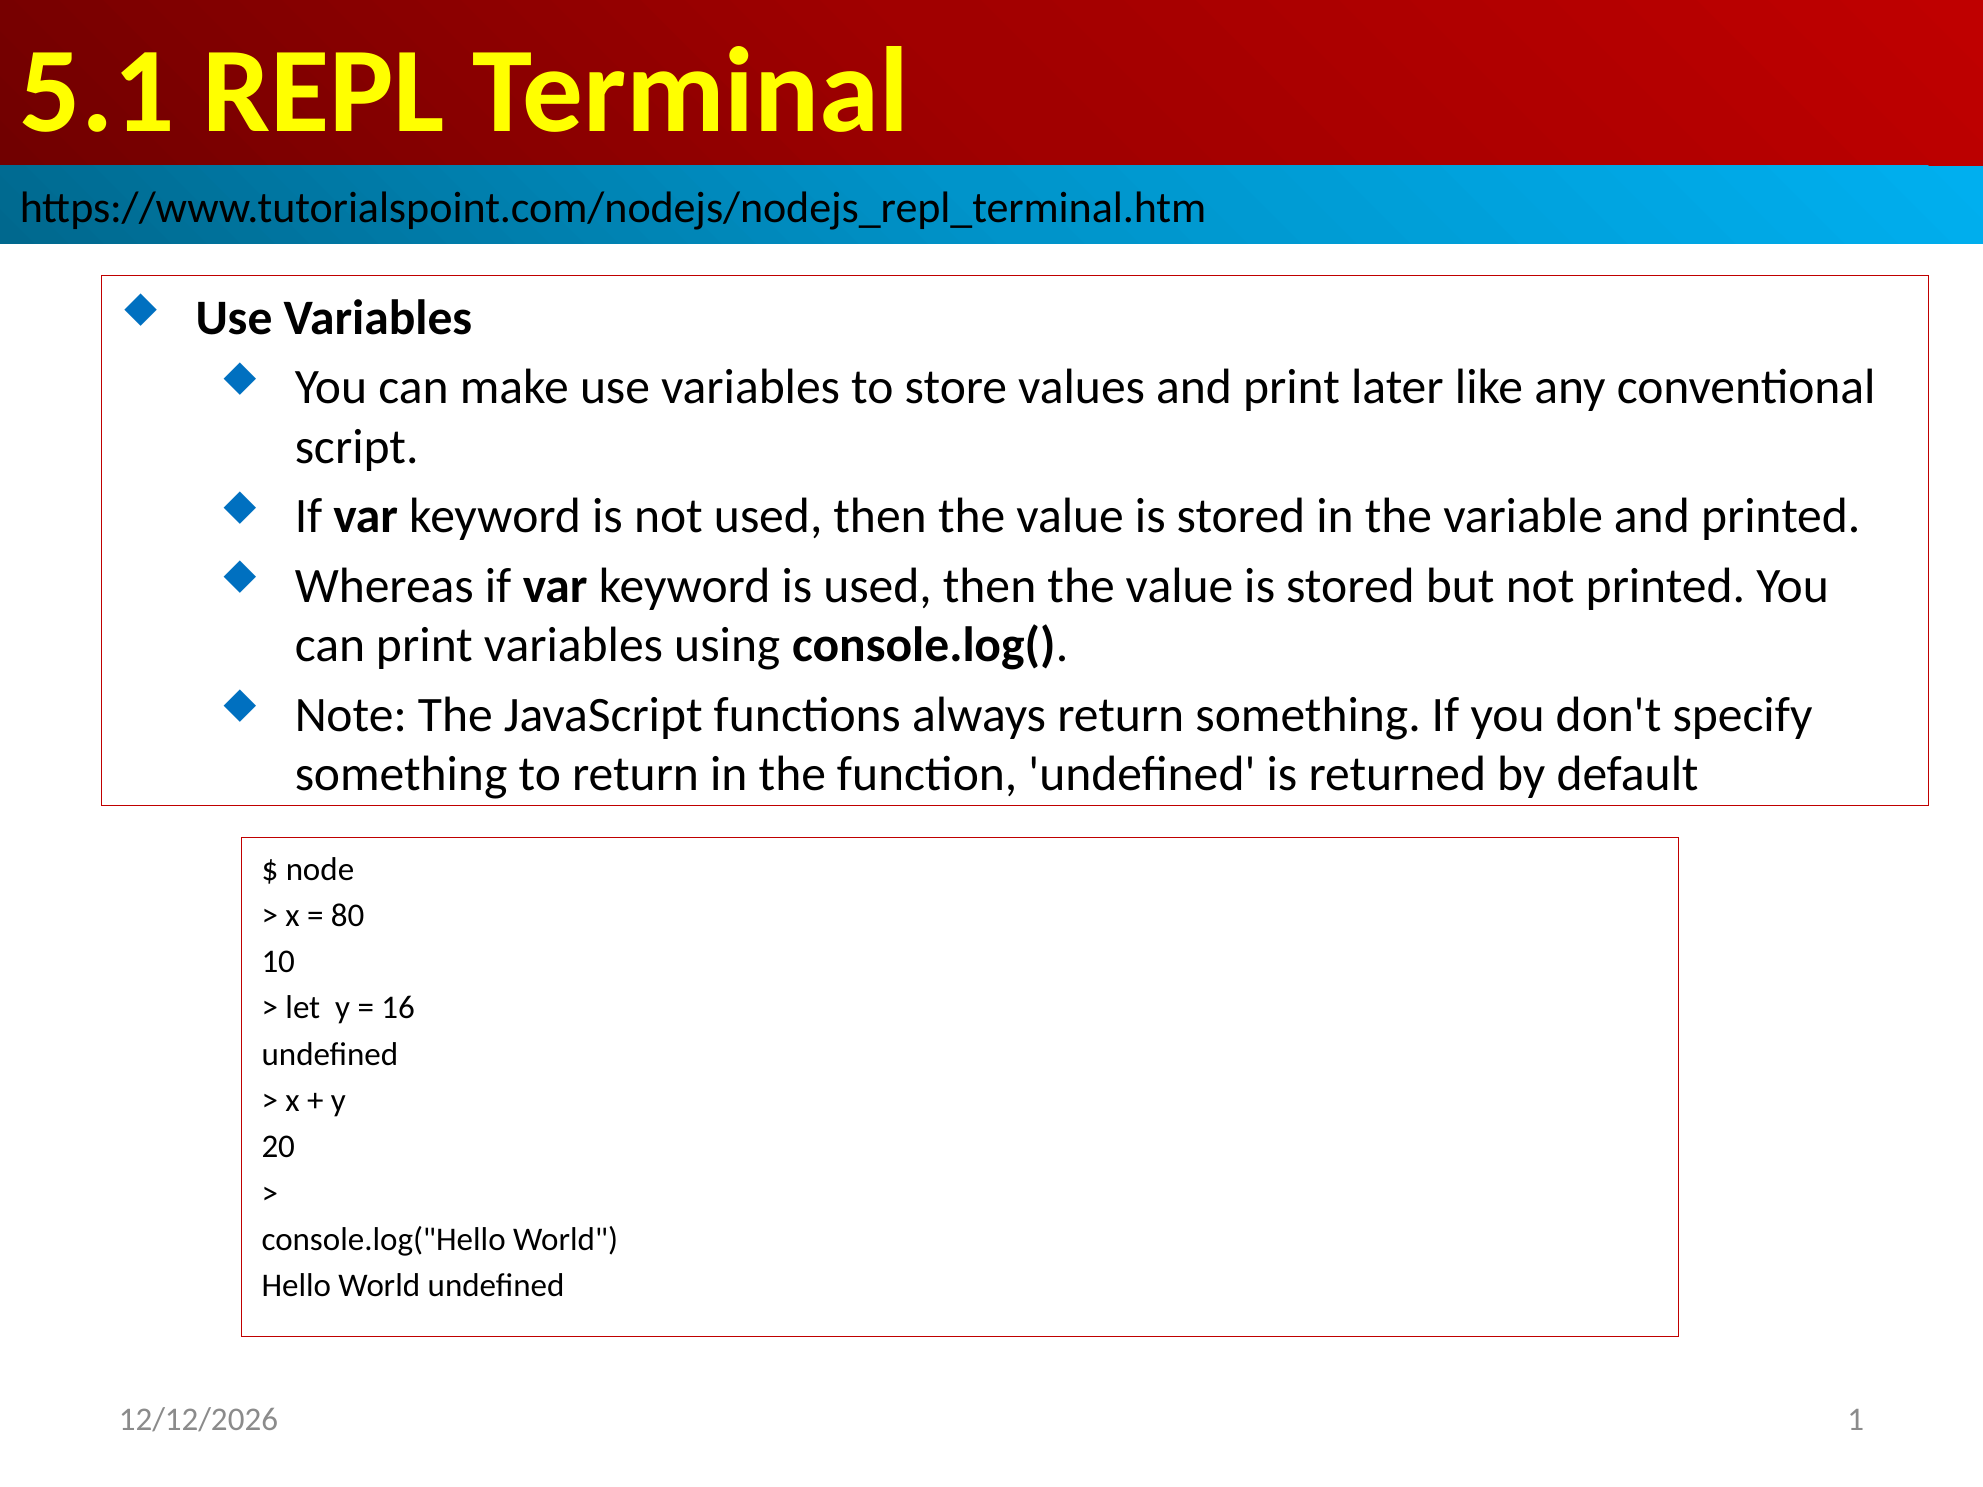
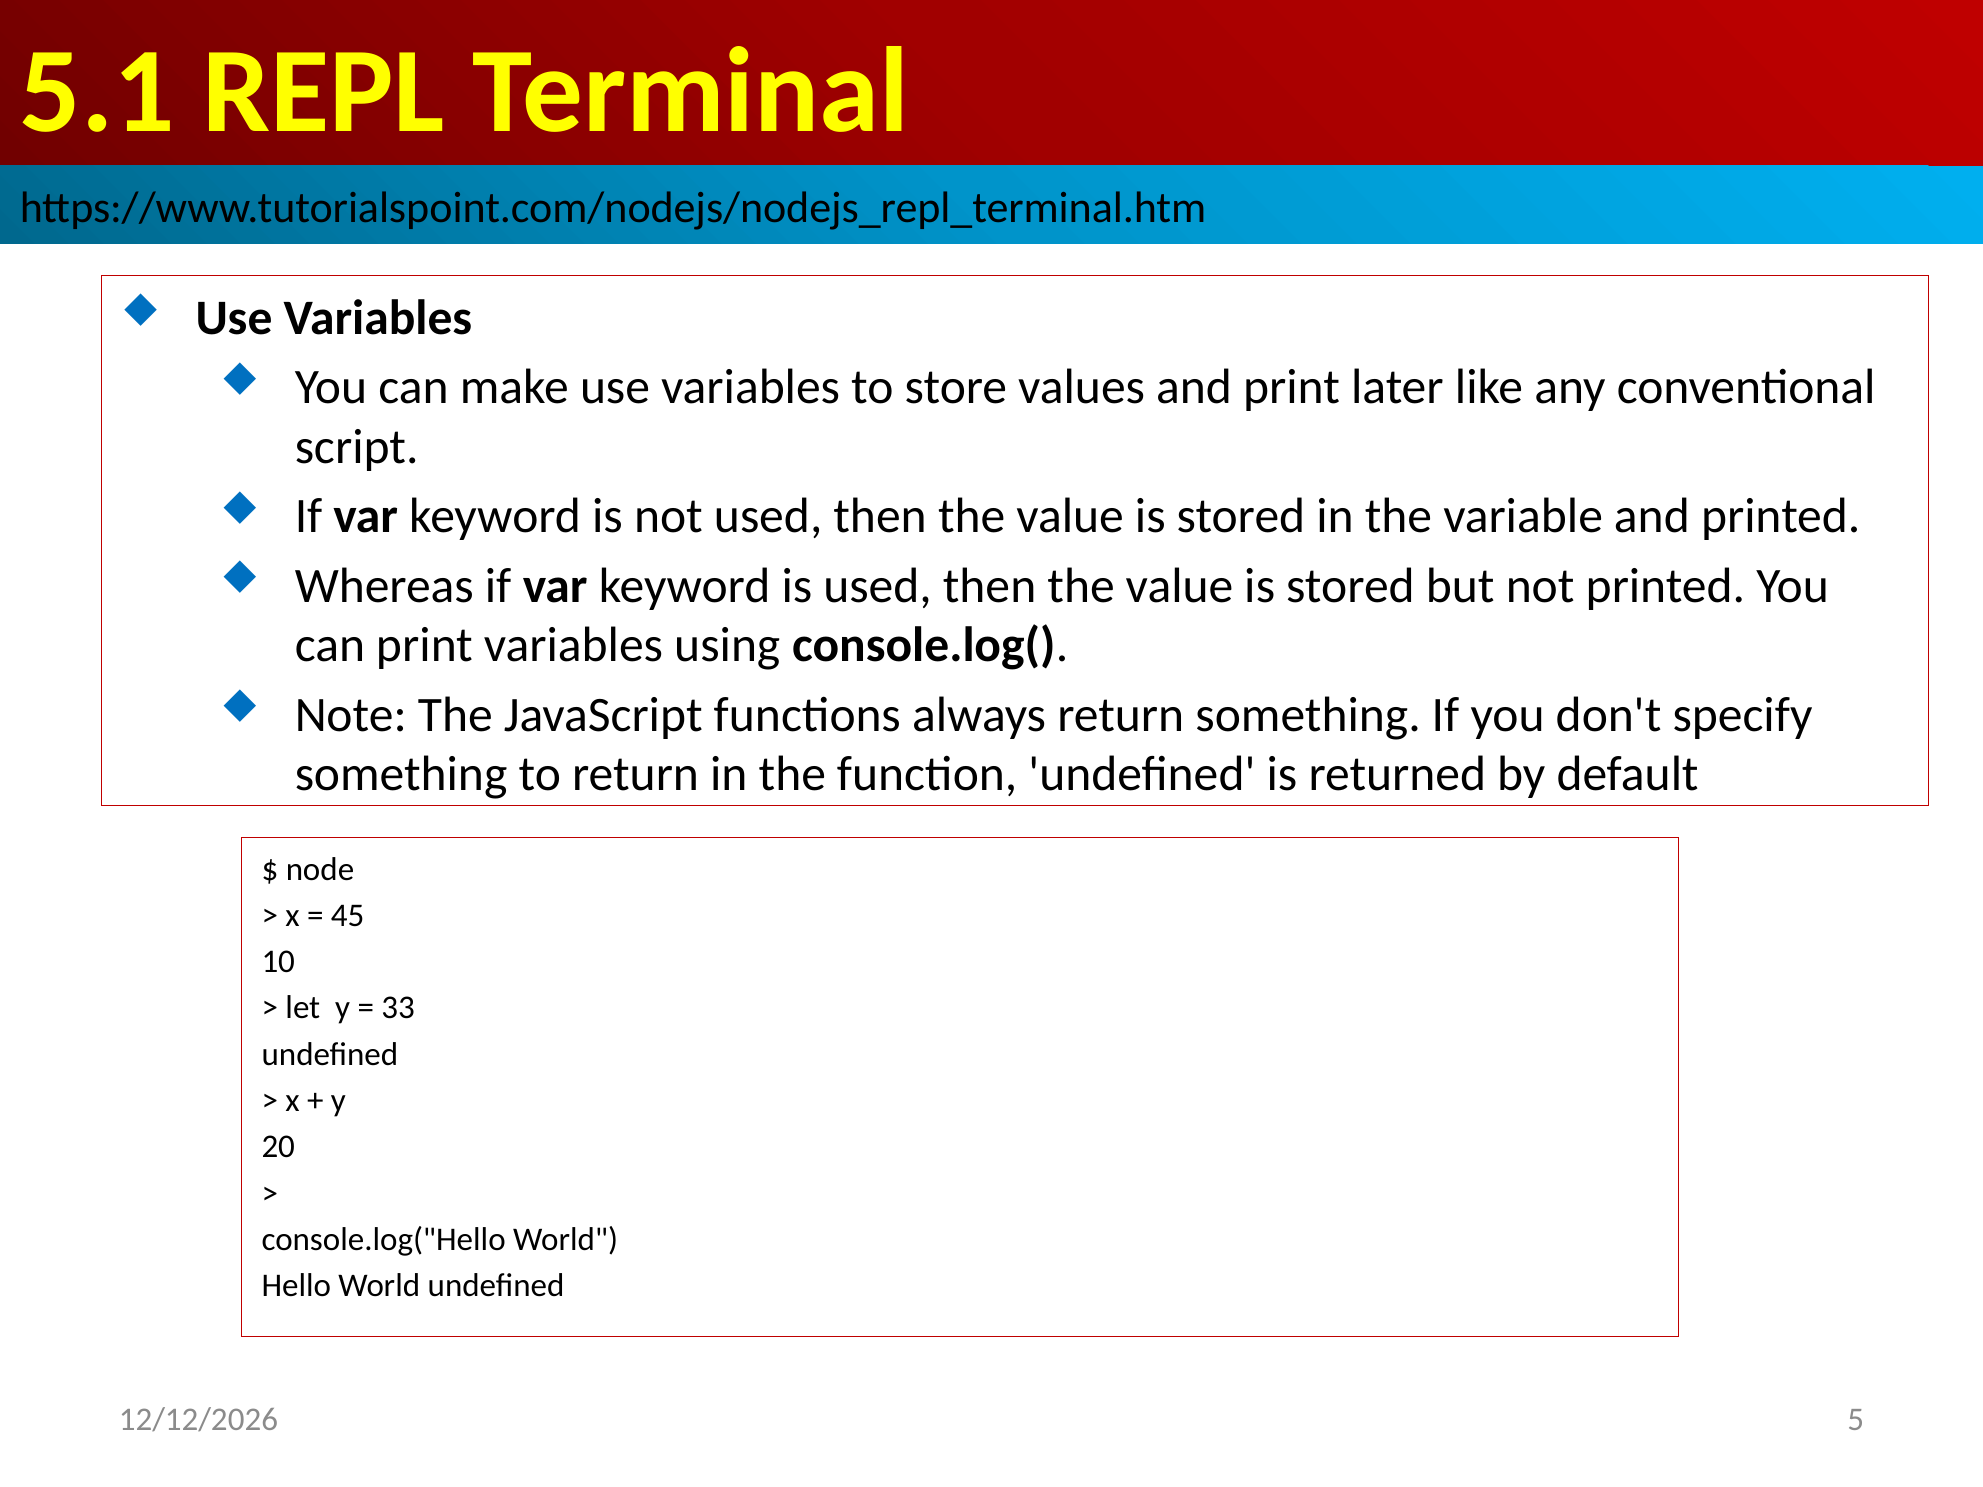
80: 80 -> 45 (348, 916)
16: 16 -> 33 (398, 1008)
1: 1 -> 5 (1856, 1420)
